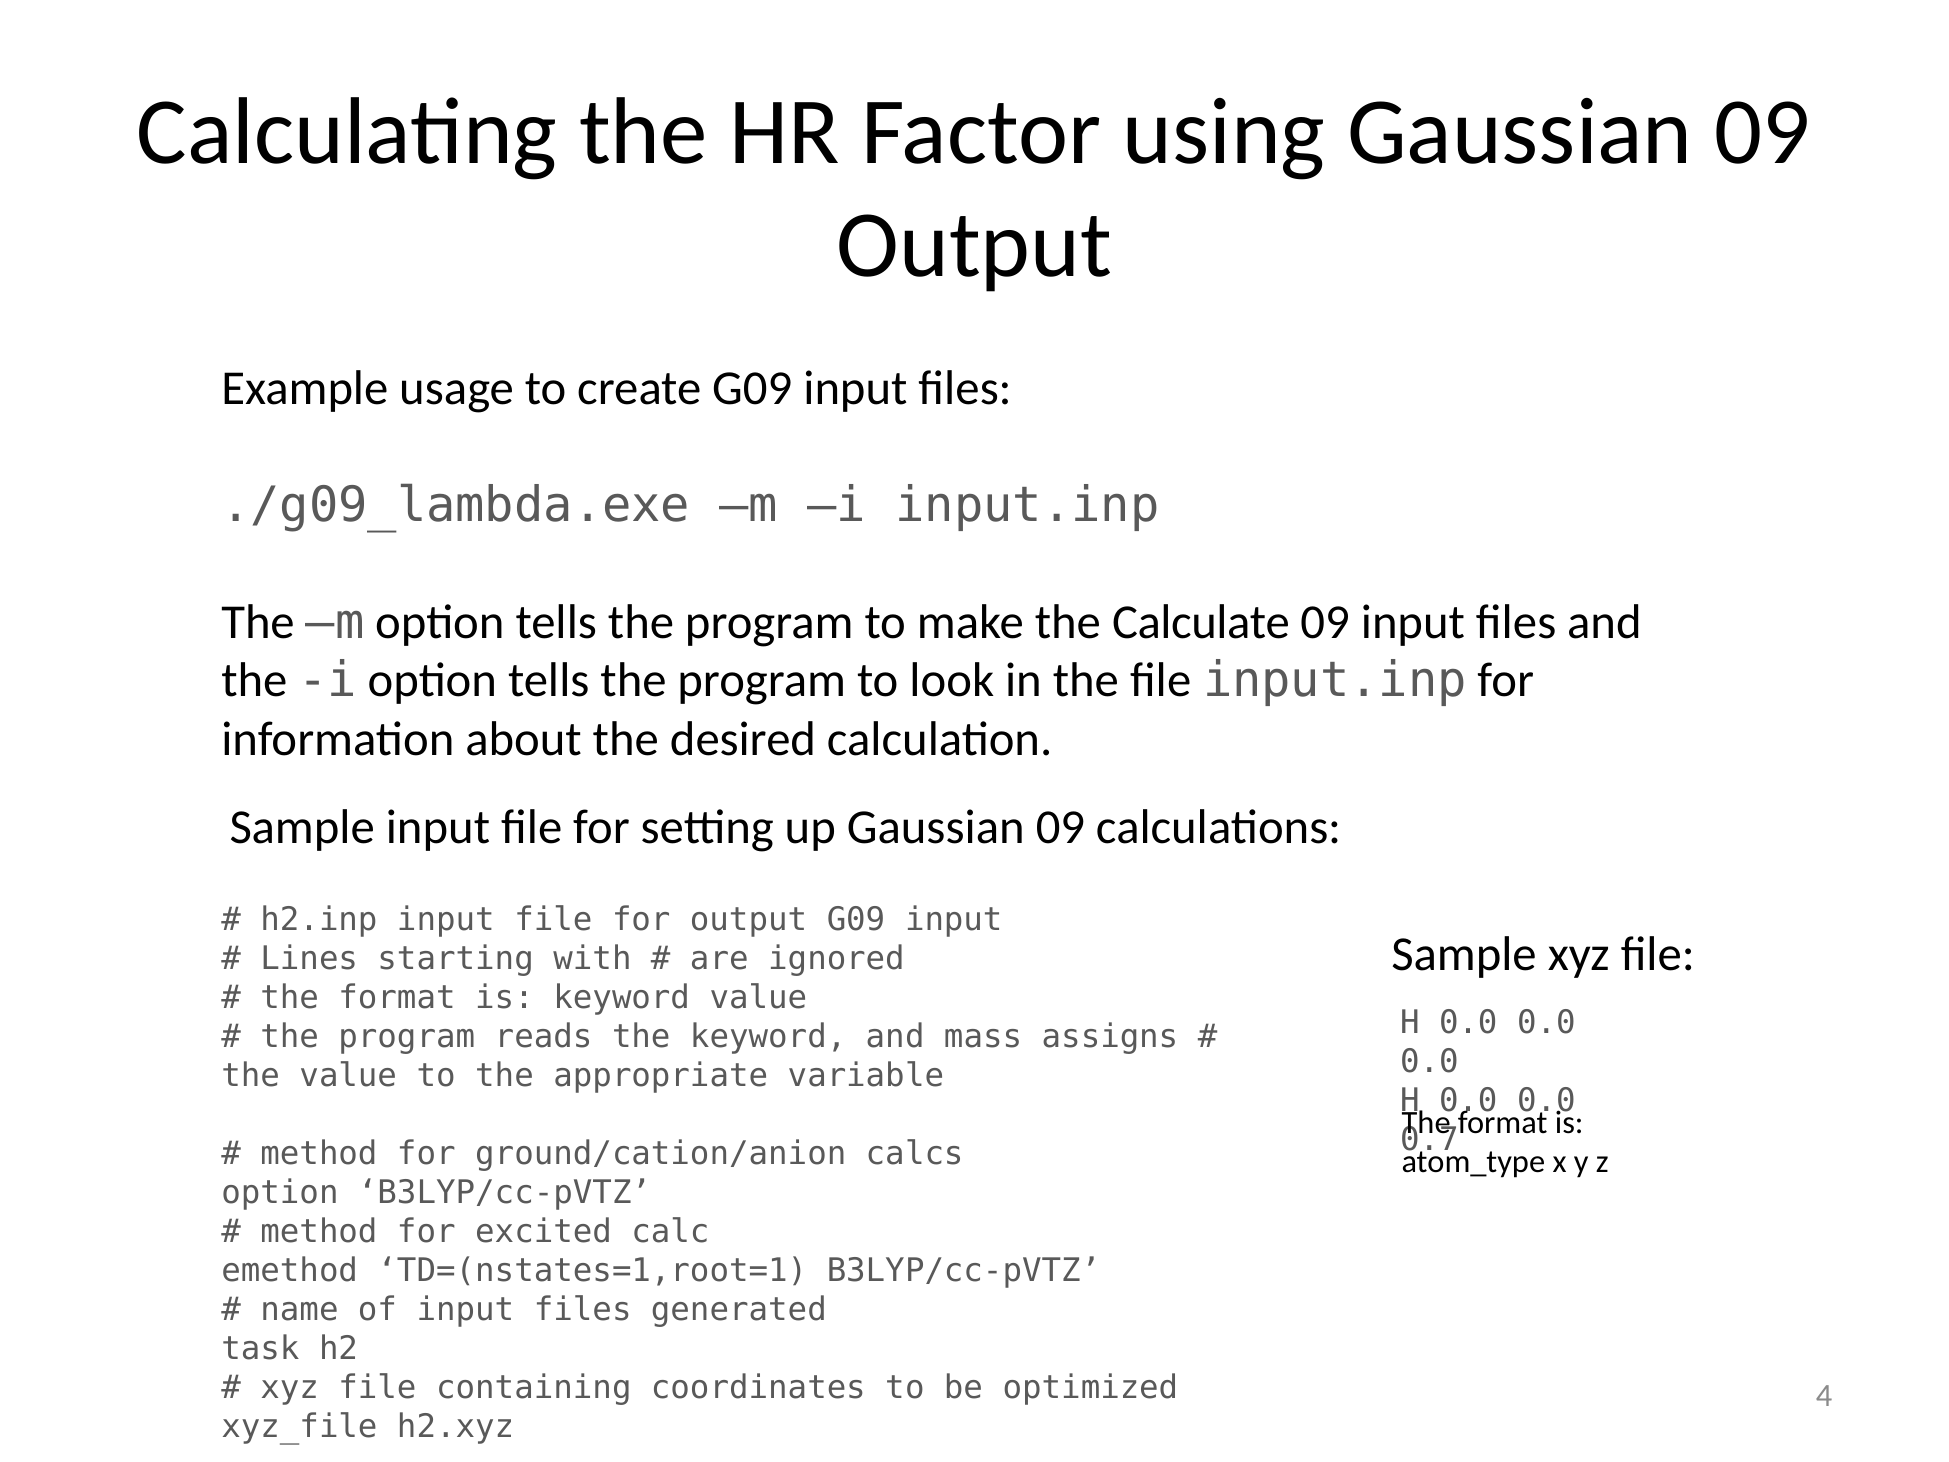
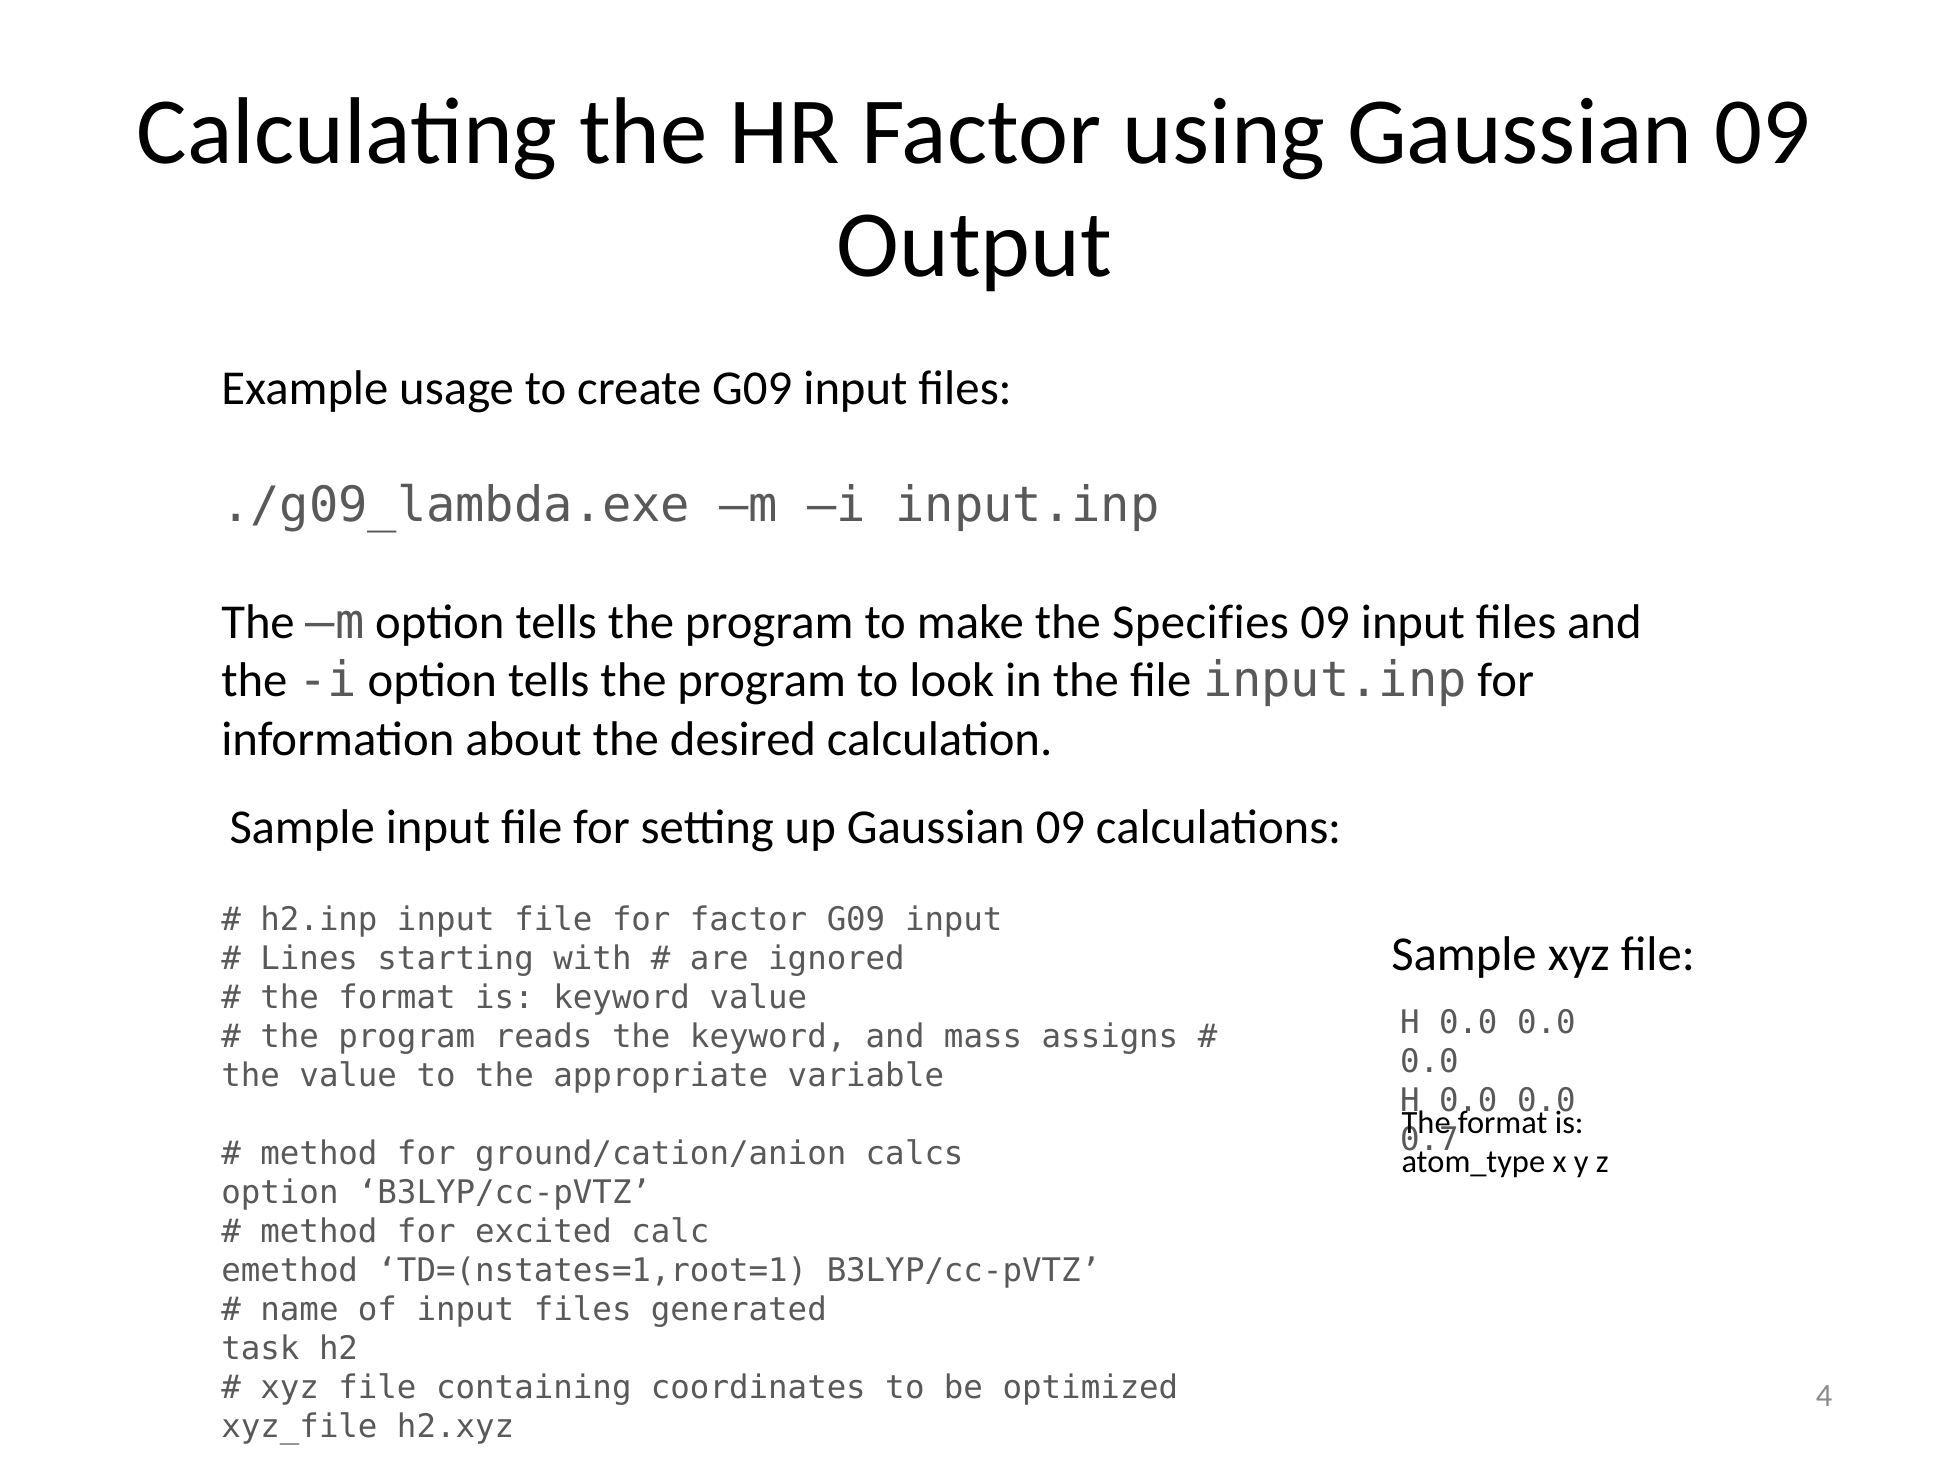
Calculate: Calculate -> Specifies (1201, 622)
for output: output -> factor (749, 920)
